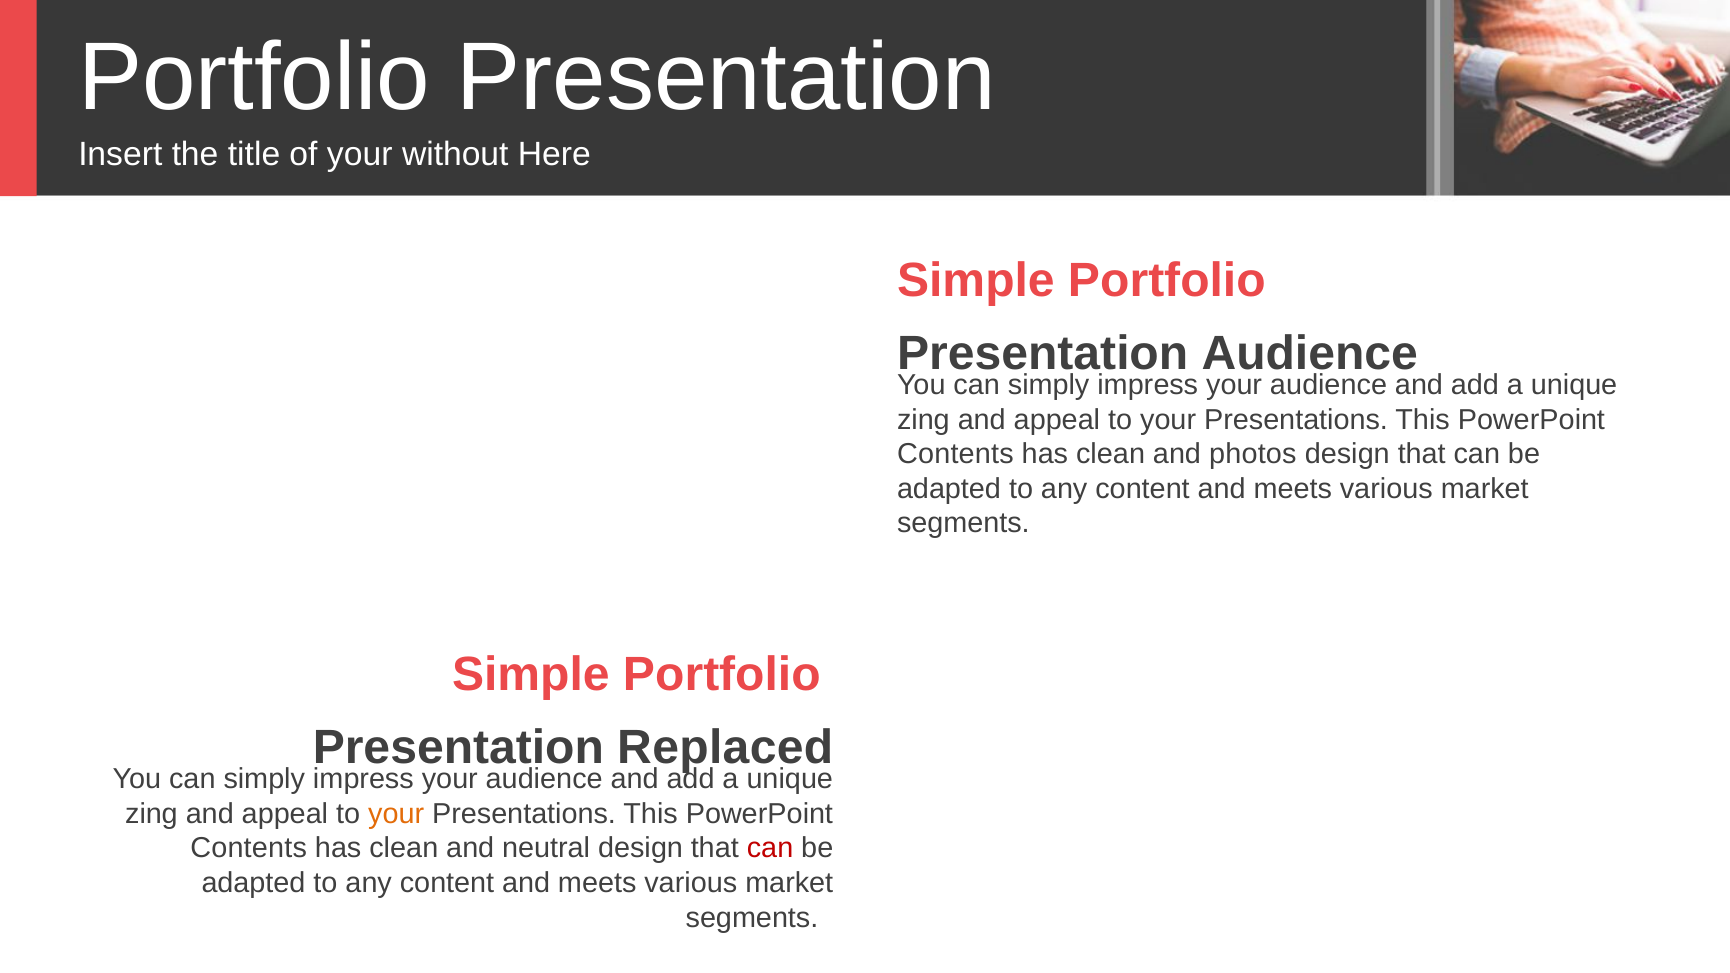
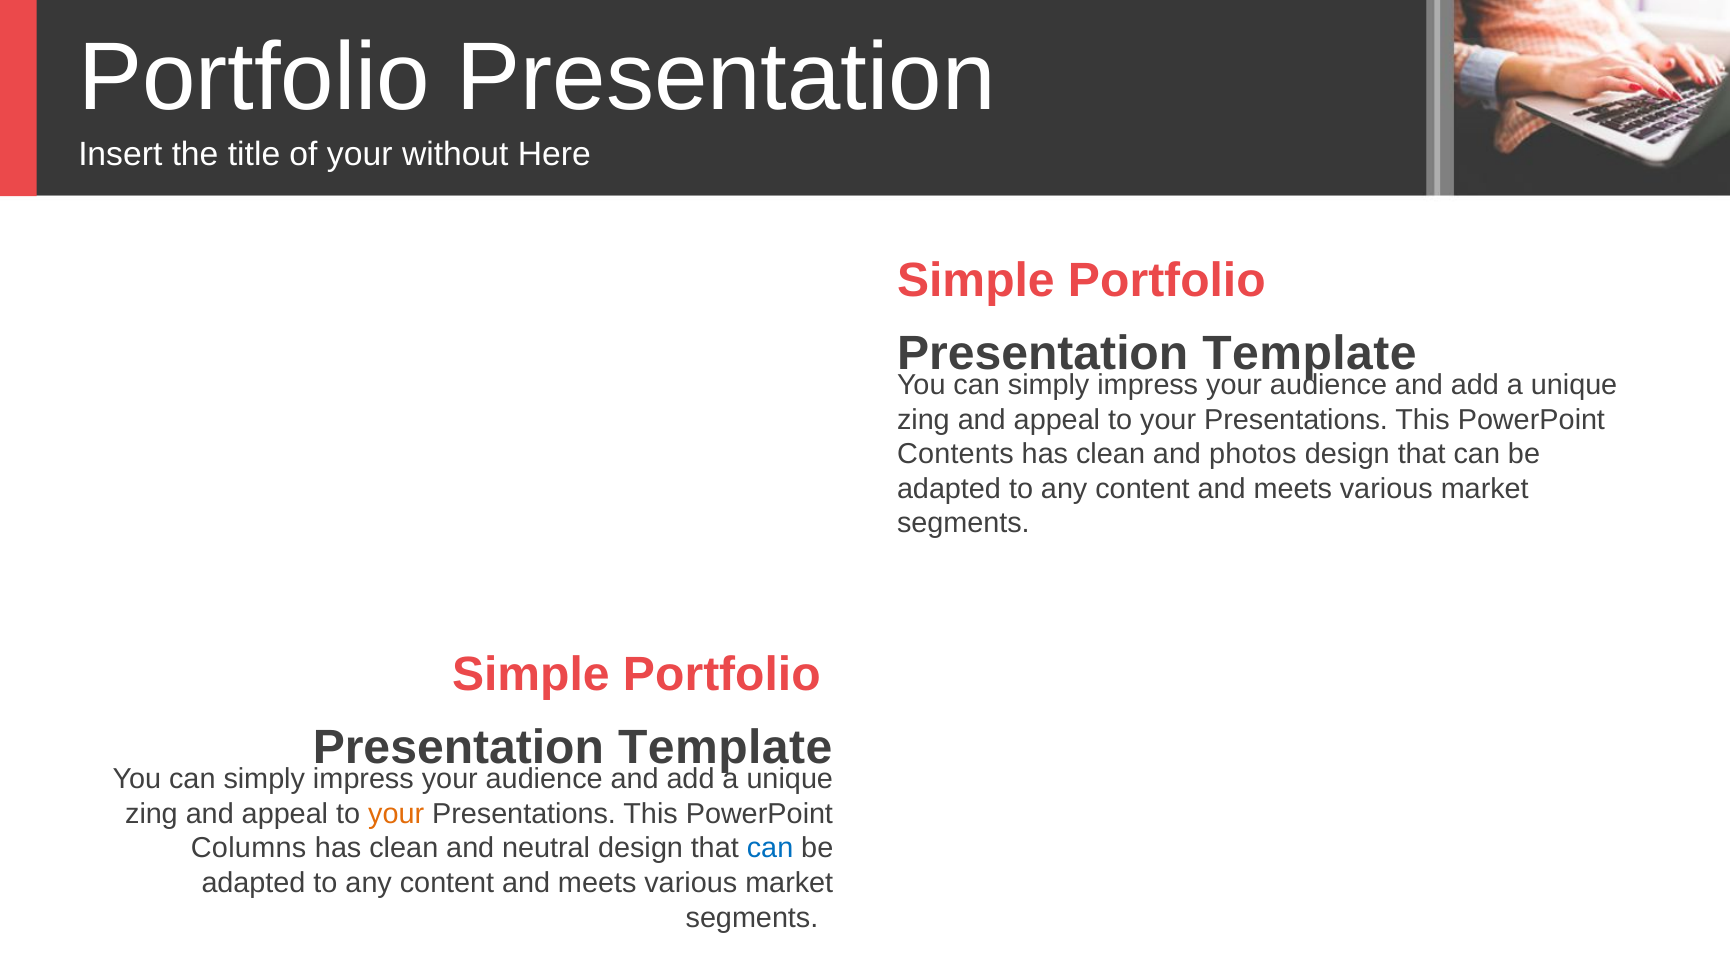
Audience: Audience -> Template (1310, 354)
Replaced: Replaced -> Template (725, 748)
Contents: Contents -> Columns (249, 849)
can colour: red -> blue (770, 849)
